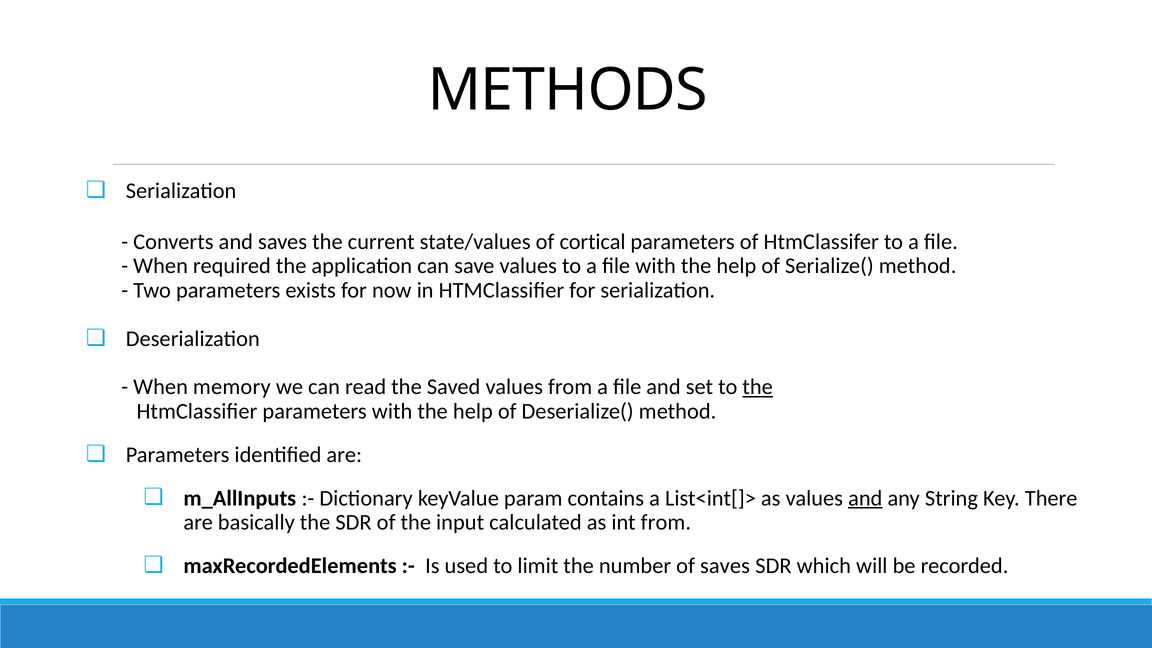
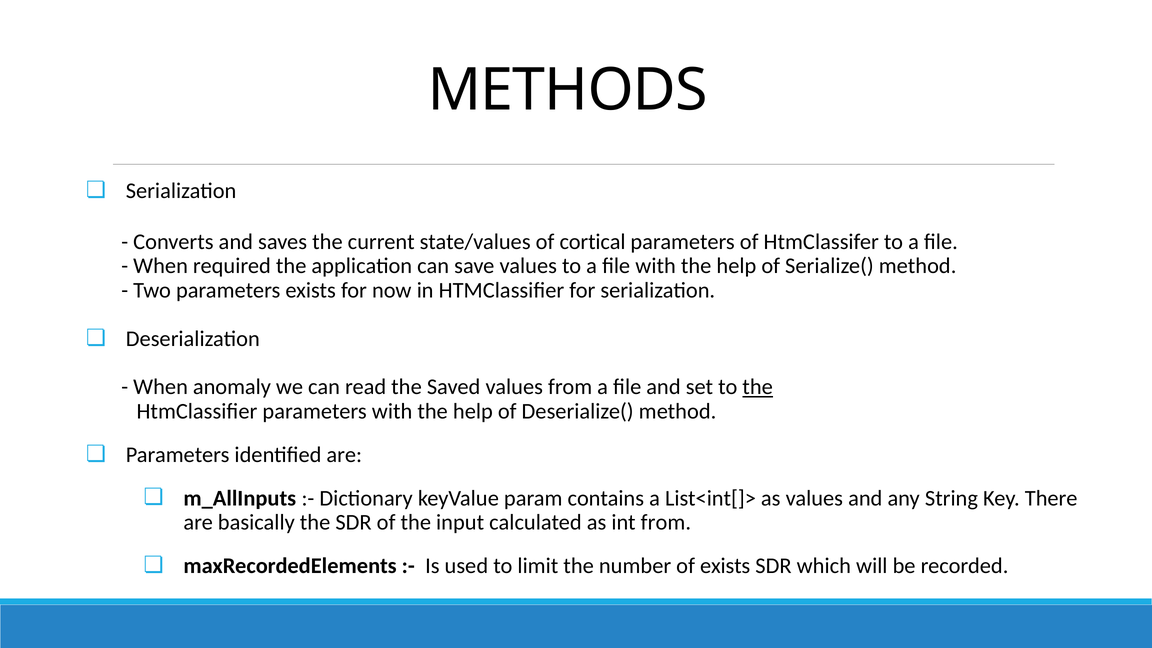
memory: memory -> anomaly (232, 387)
and underline: present -> none (865, 498)
of saves: saves -> exists (725, 566)
